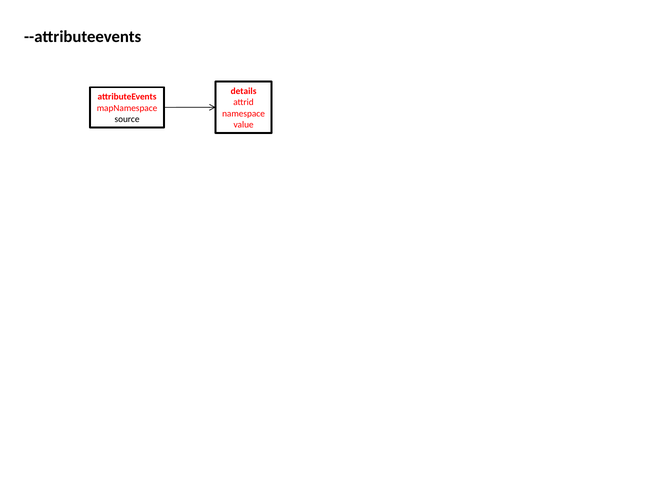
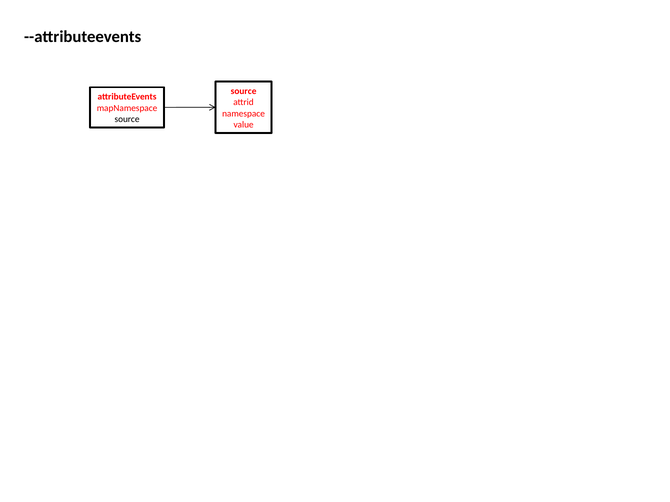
details: details -> source (244, 91)
